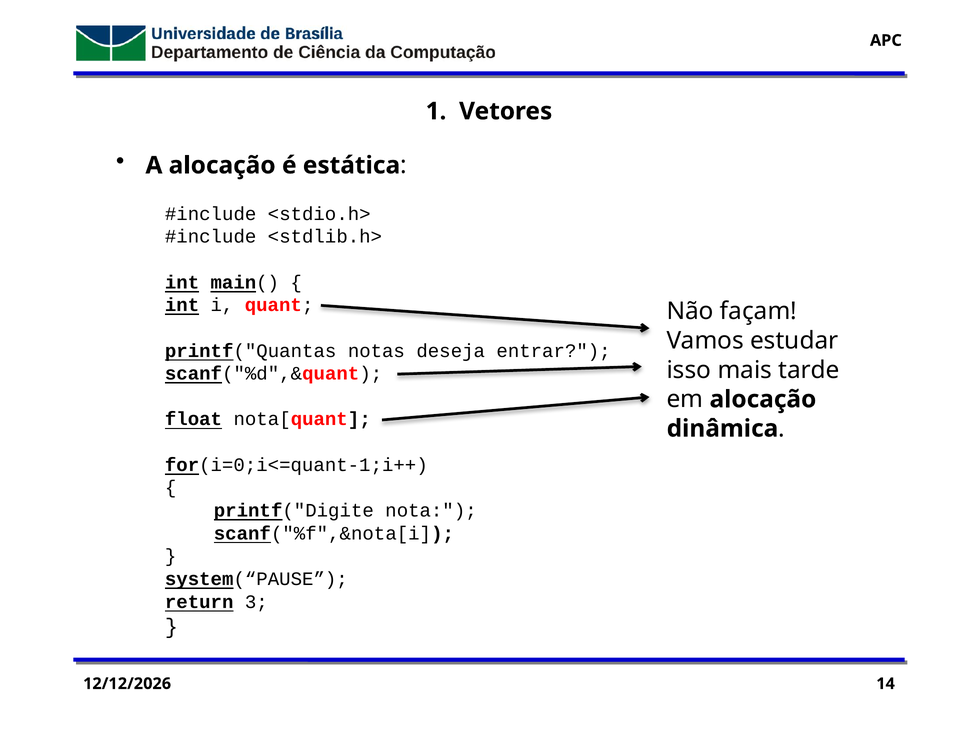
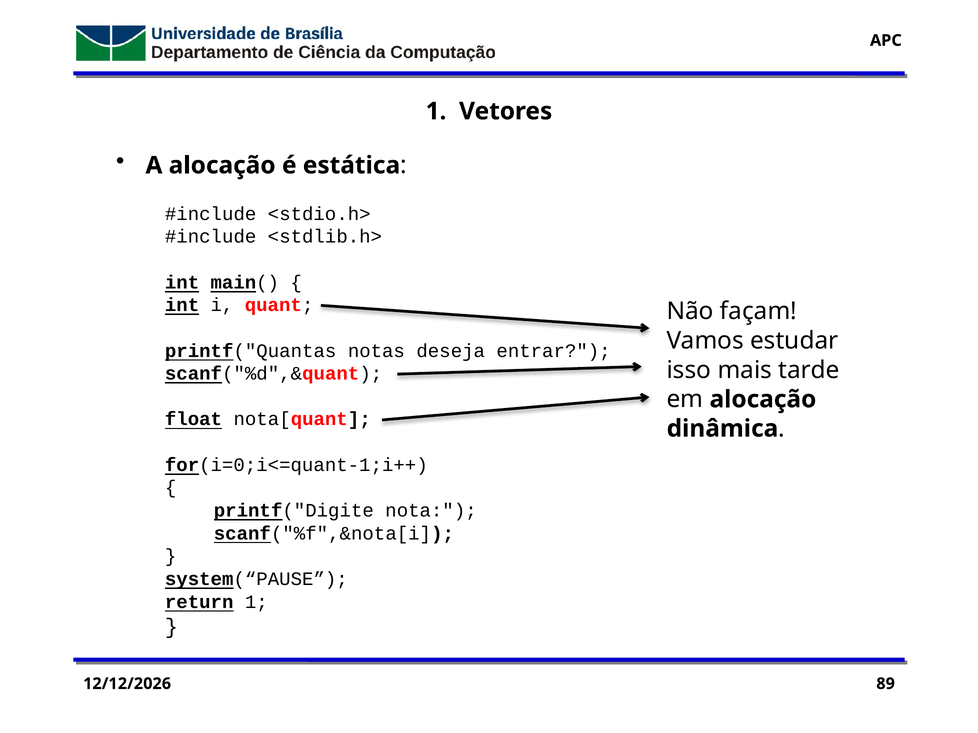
return 3: 3 -> 1 (256, 602)
14: 14 -> 89 (886, 684)
